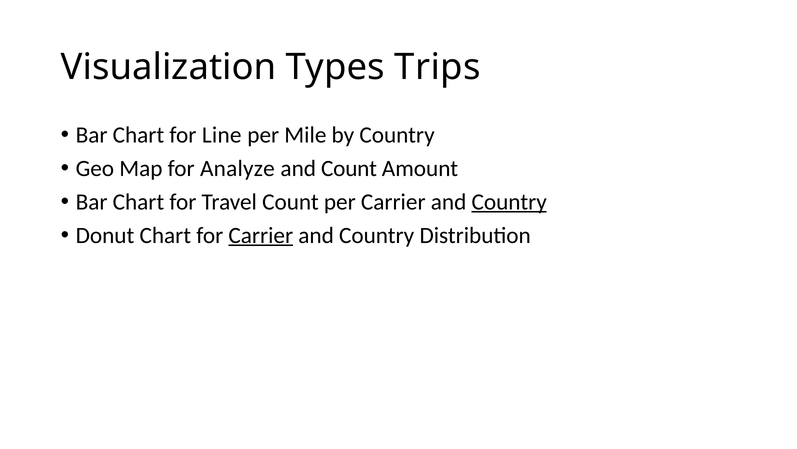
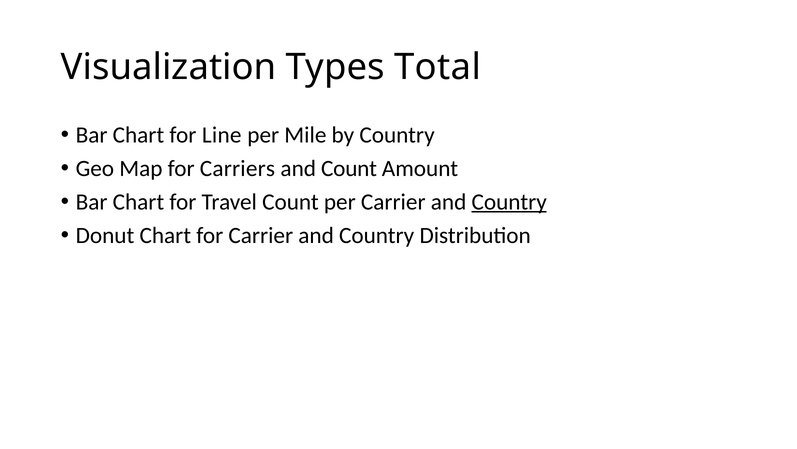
Trips: Trips -> Total (438, 67)
Analyze: Analyze -> Carriers (237, 168)
Carrier underline: present -> none (261, 235)
